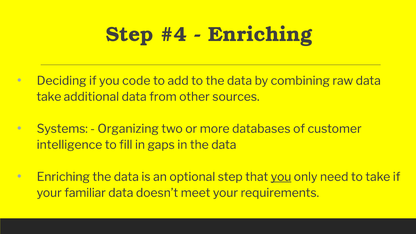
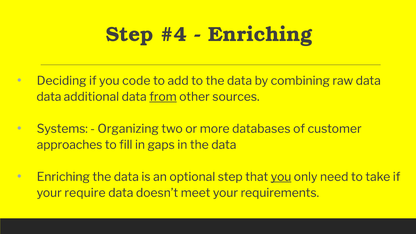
take: take -> data (49, 97)
from underline: none -> present (163, 97)
intelligence: intelligence -> approaches (70, 145)
familiar: familiar -> require (85, 193)
